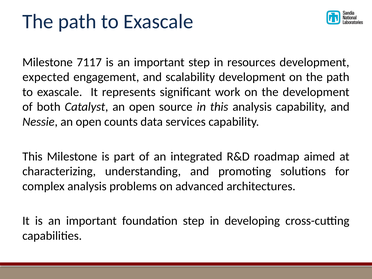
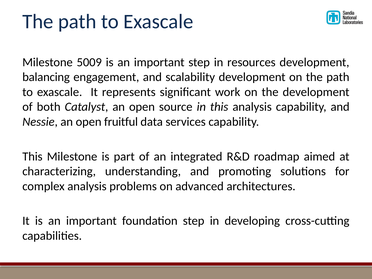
7117: 7117 -> 5009 (89, 62)
expected: expected -> balancing (46, 77)
counts: counts -> fruitful (121, 122)
